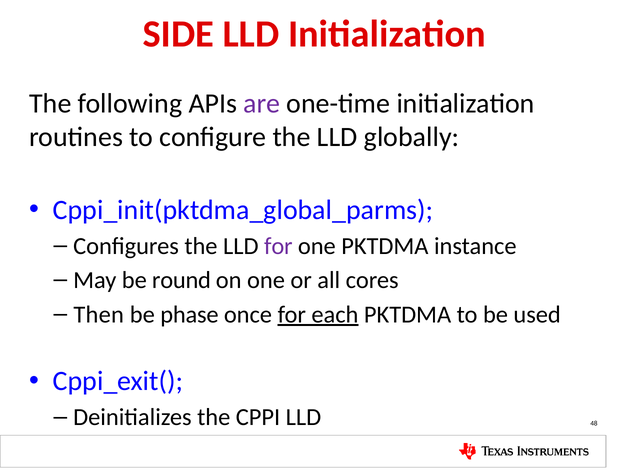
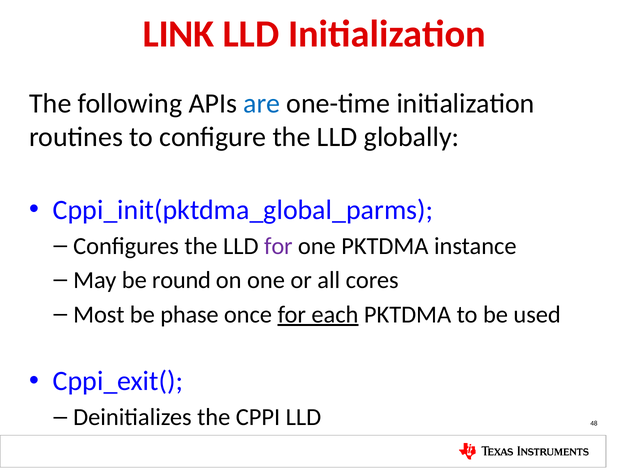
SIDE: SIDE -> LINK (178, 34)
are colour: purple -> blue (262, 103)
Then: Then -> Most (99, 314)
